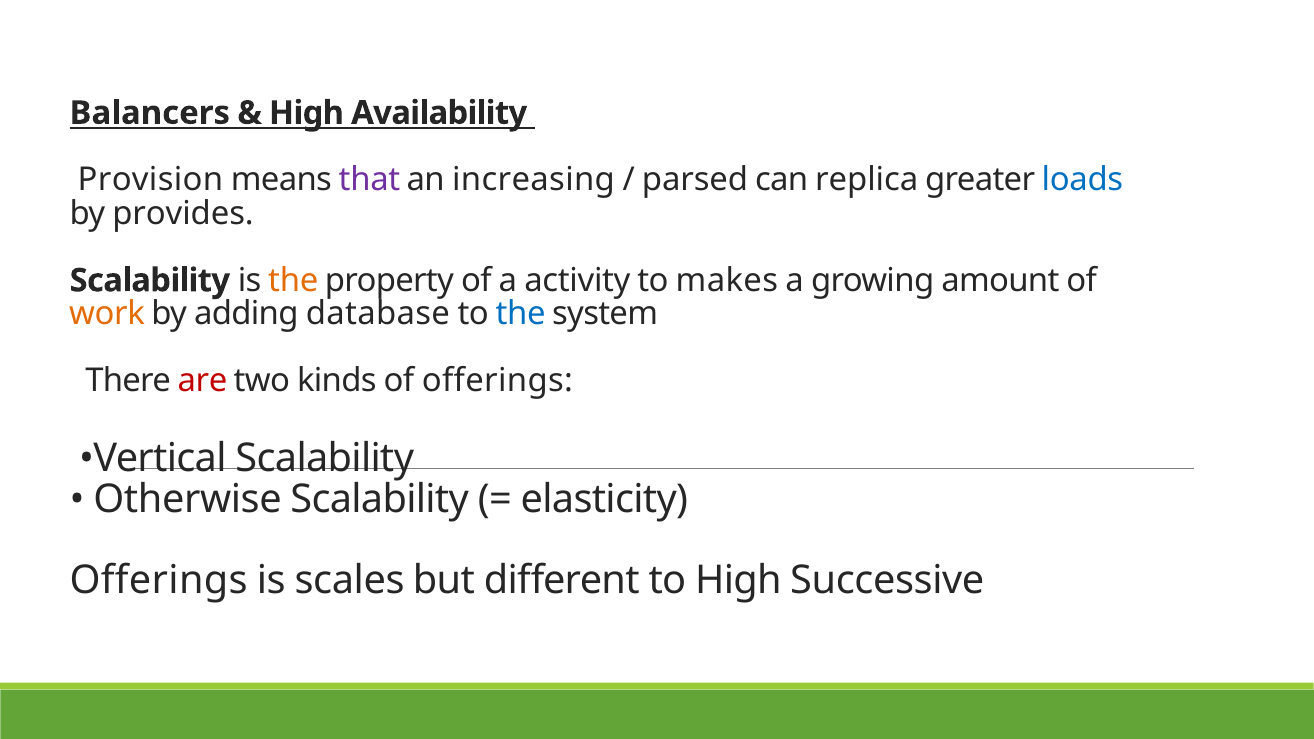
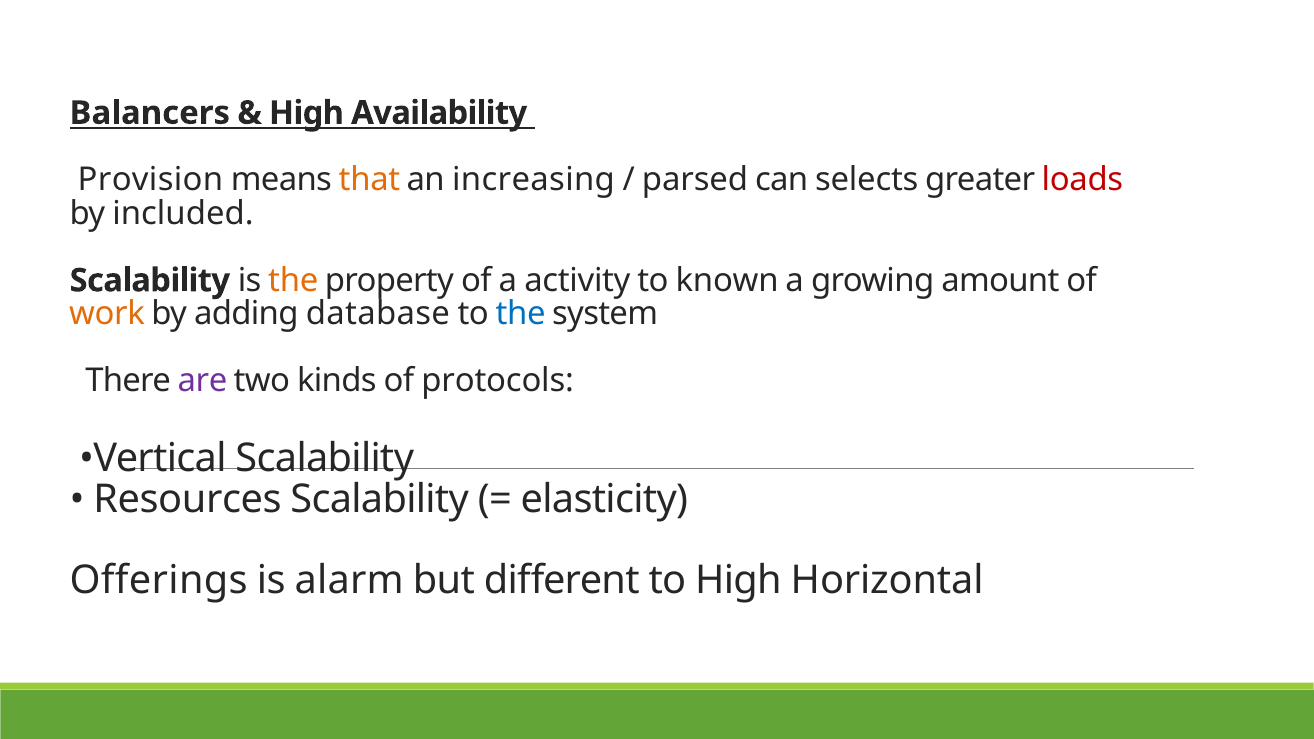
that colour: purple -> orange (369, 180)
replica: replica -> selects (867, 180)
loads colour: blue -> red (1082, 180)
provides: provides -> included (183, 214)
makes: makes -> known (727, 281)
are colour: red -> purple (203, 381)
of offerings: offerings -> protocols (498, 381)
Otherwise: Otherwise -> Resources (188, 499)
scales: scales -> alarm (349, 580)
Successive: Successive -> Horizontal (887, 580)
